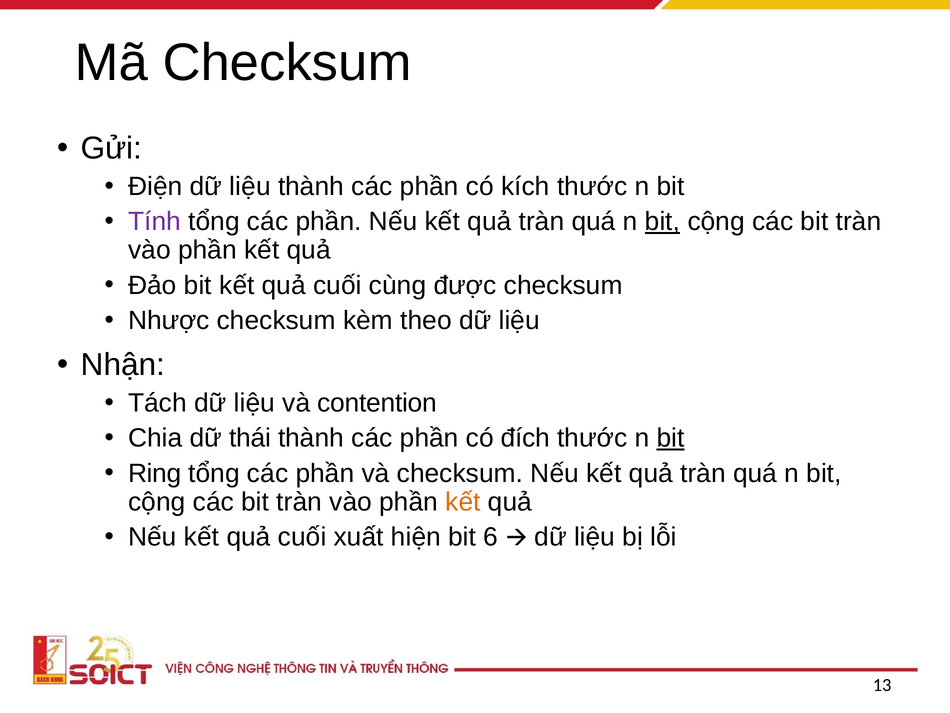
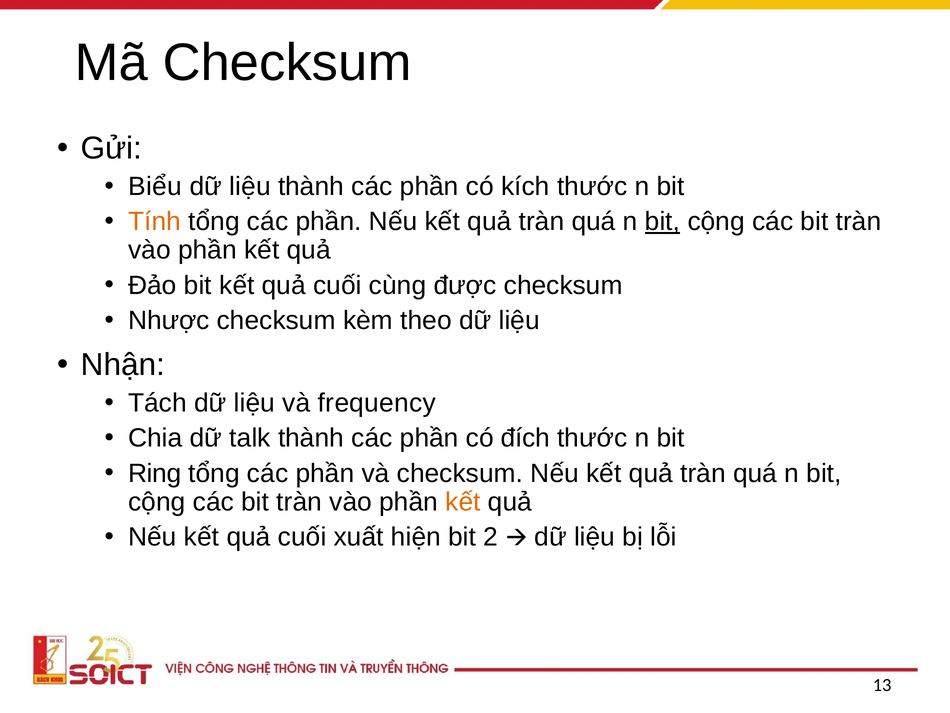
Điện: Điện -> Biểu (155, 186)
Tính colour: purple -> orange (155, 221)
contention: contention -> frequency (377, 403)
thái: thái -> talk (250, 438)
bit underline: present -> none (670, 438)
6: 6 -> 2 (491, 537)
